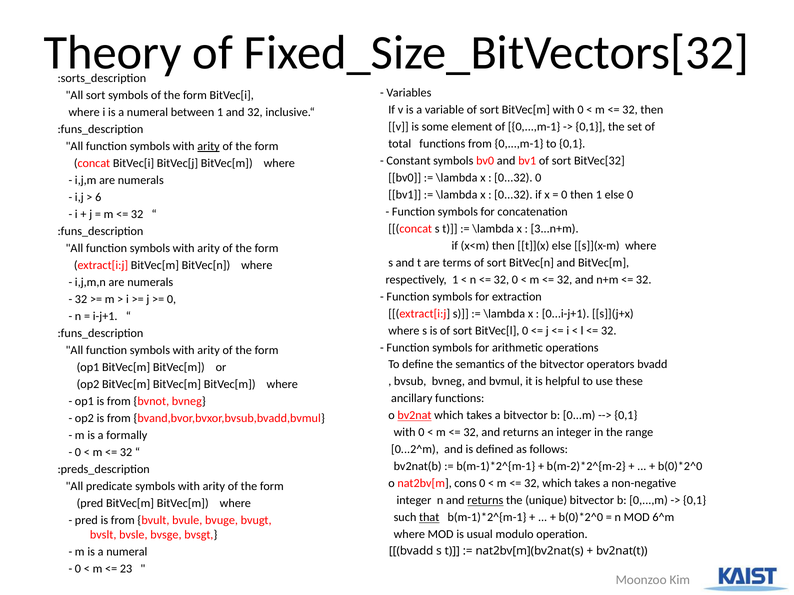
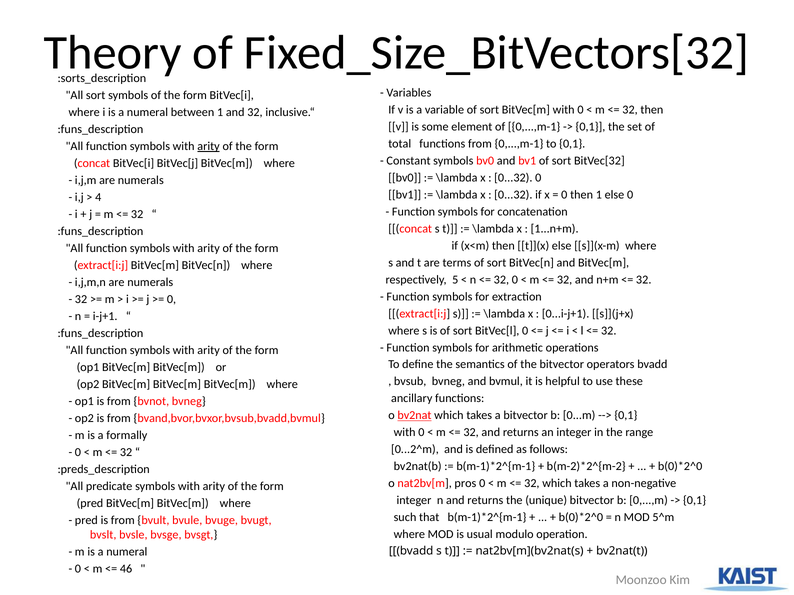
6: 6 -> 4 (98, 198)
3...n+m: 3...n+m -> 1...n+m (555, 229)
respectively 1: 1 -> 5 (455, 280)
cons: cons -> pros (465, 484)
returns underline: present -> none (485, 501)
that underline: present -> none (429, 518)
6^m: 6^m -> 5^m (663, 518)
23: 23 -> 46 (126, 569)
